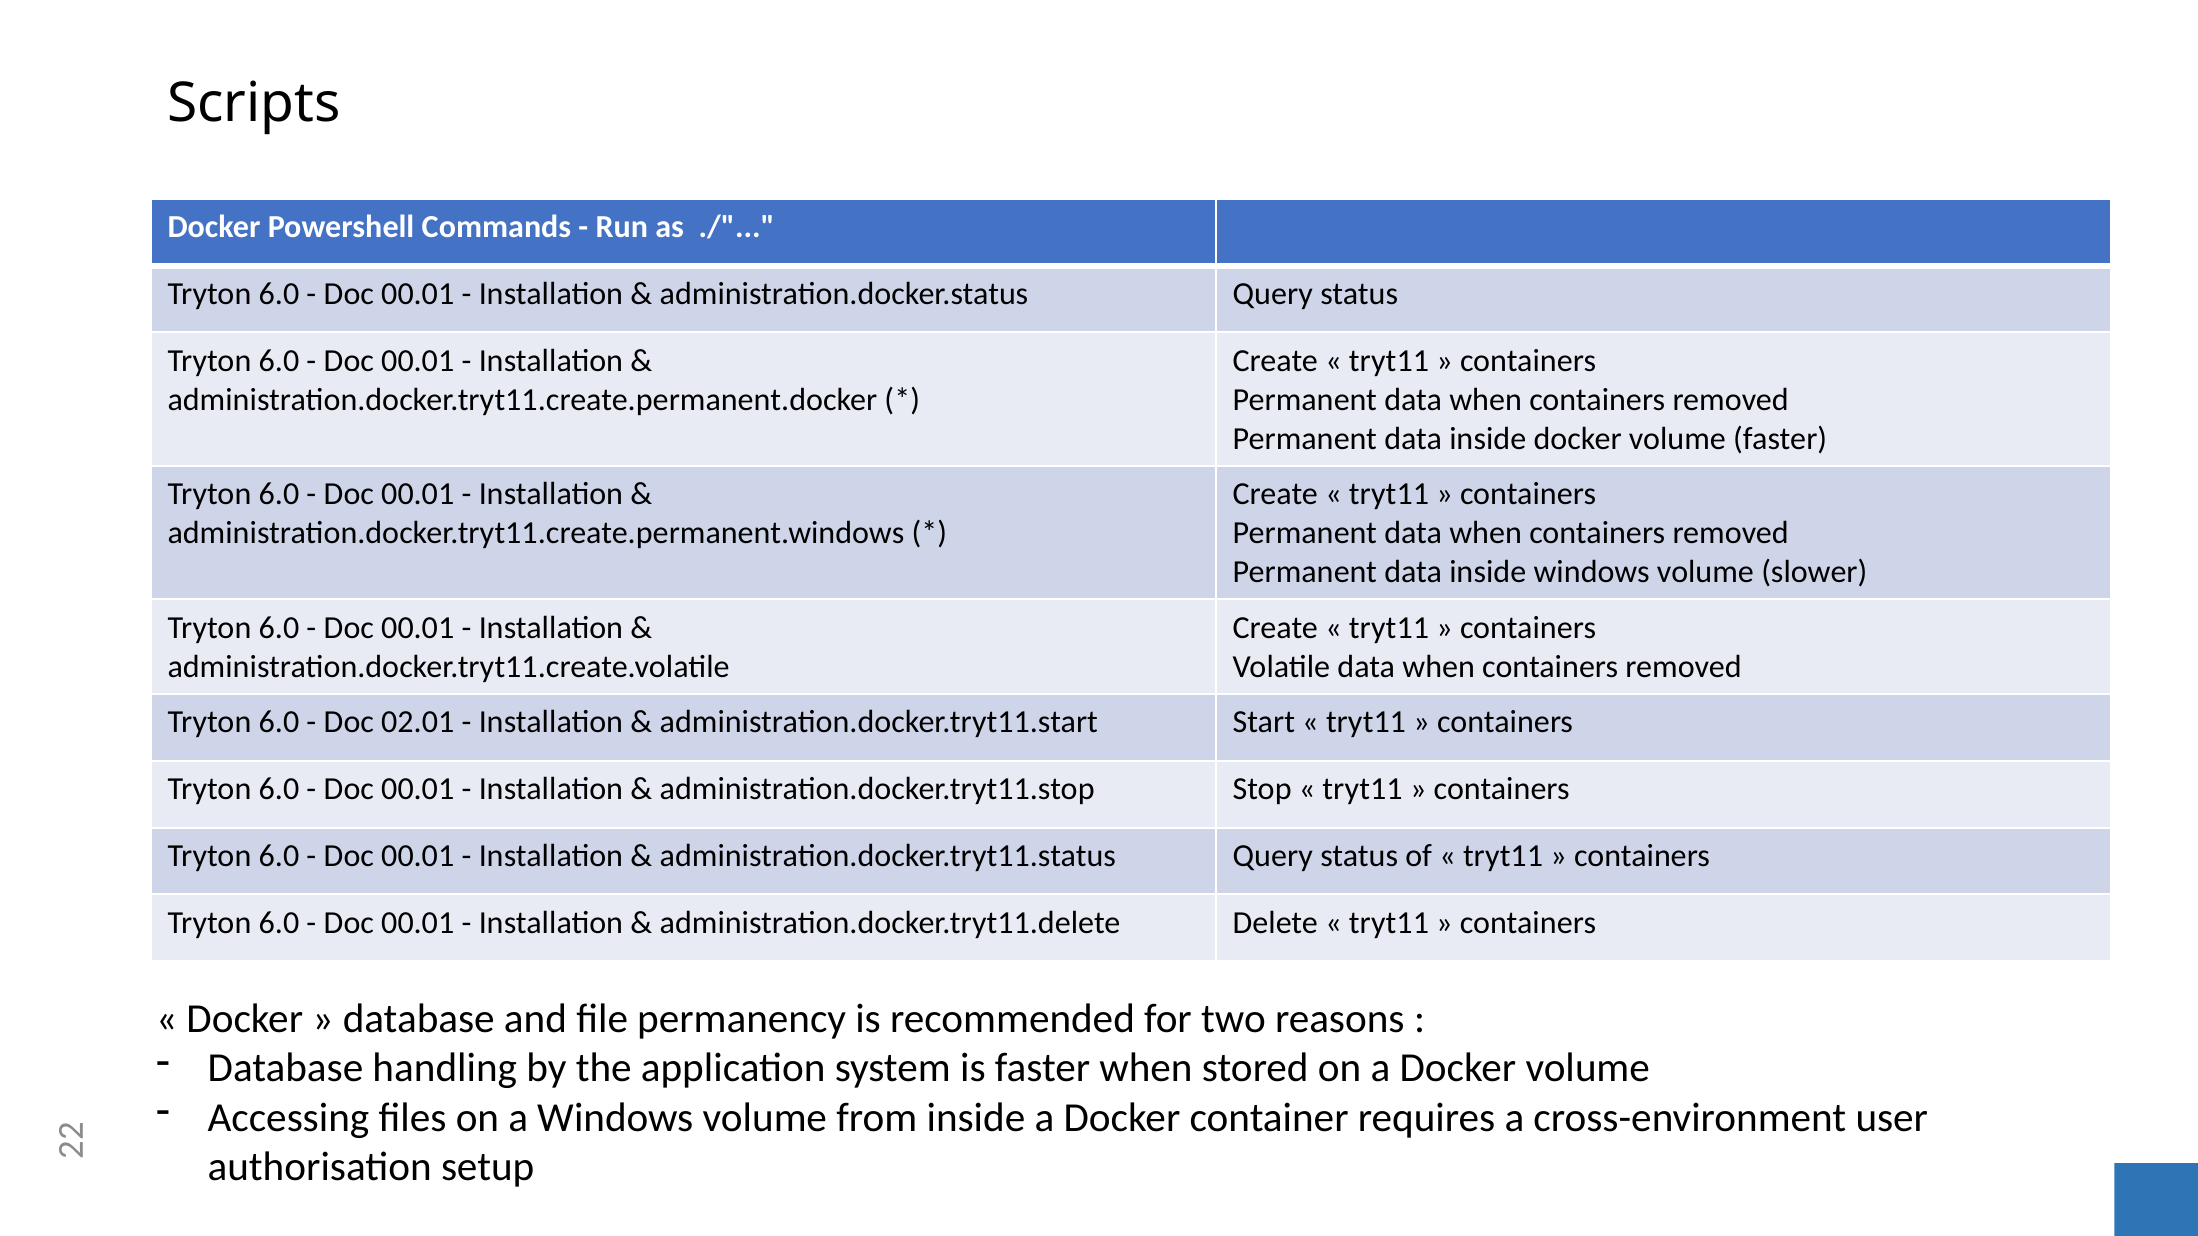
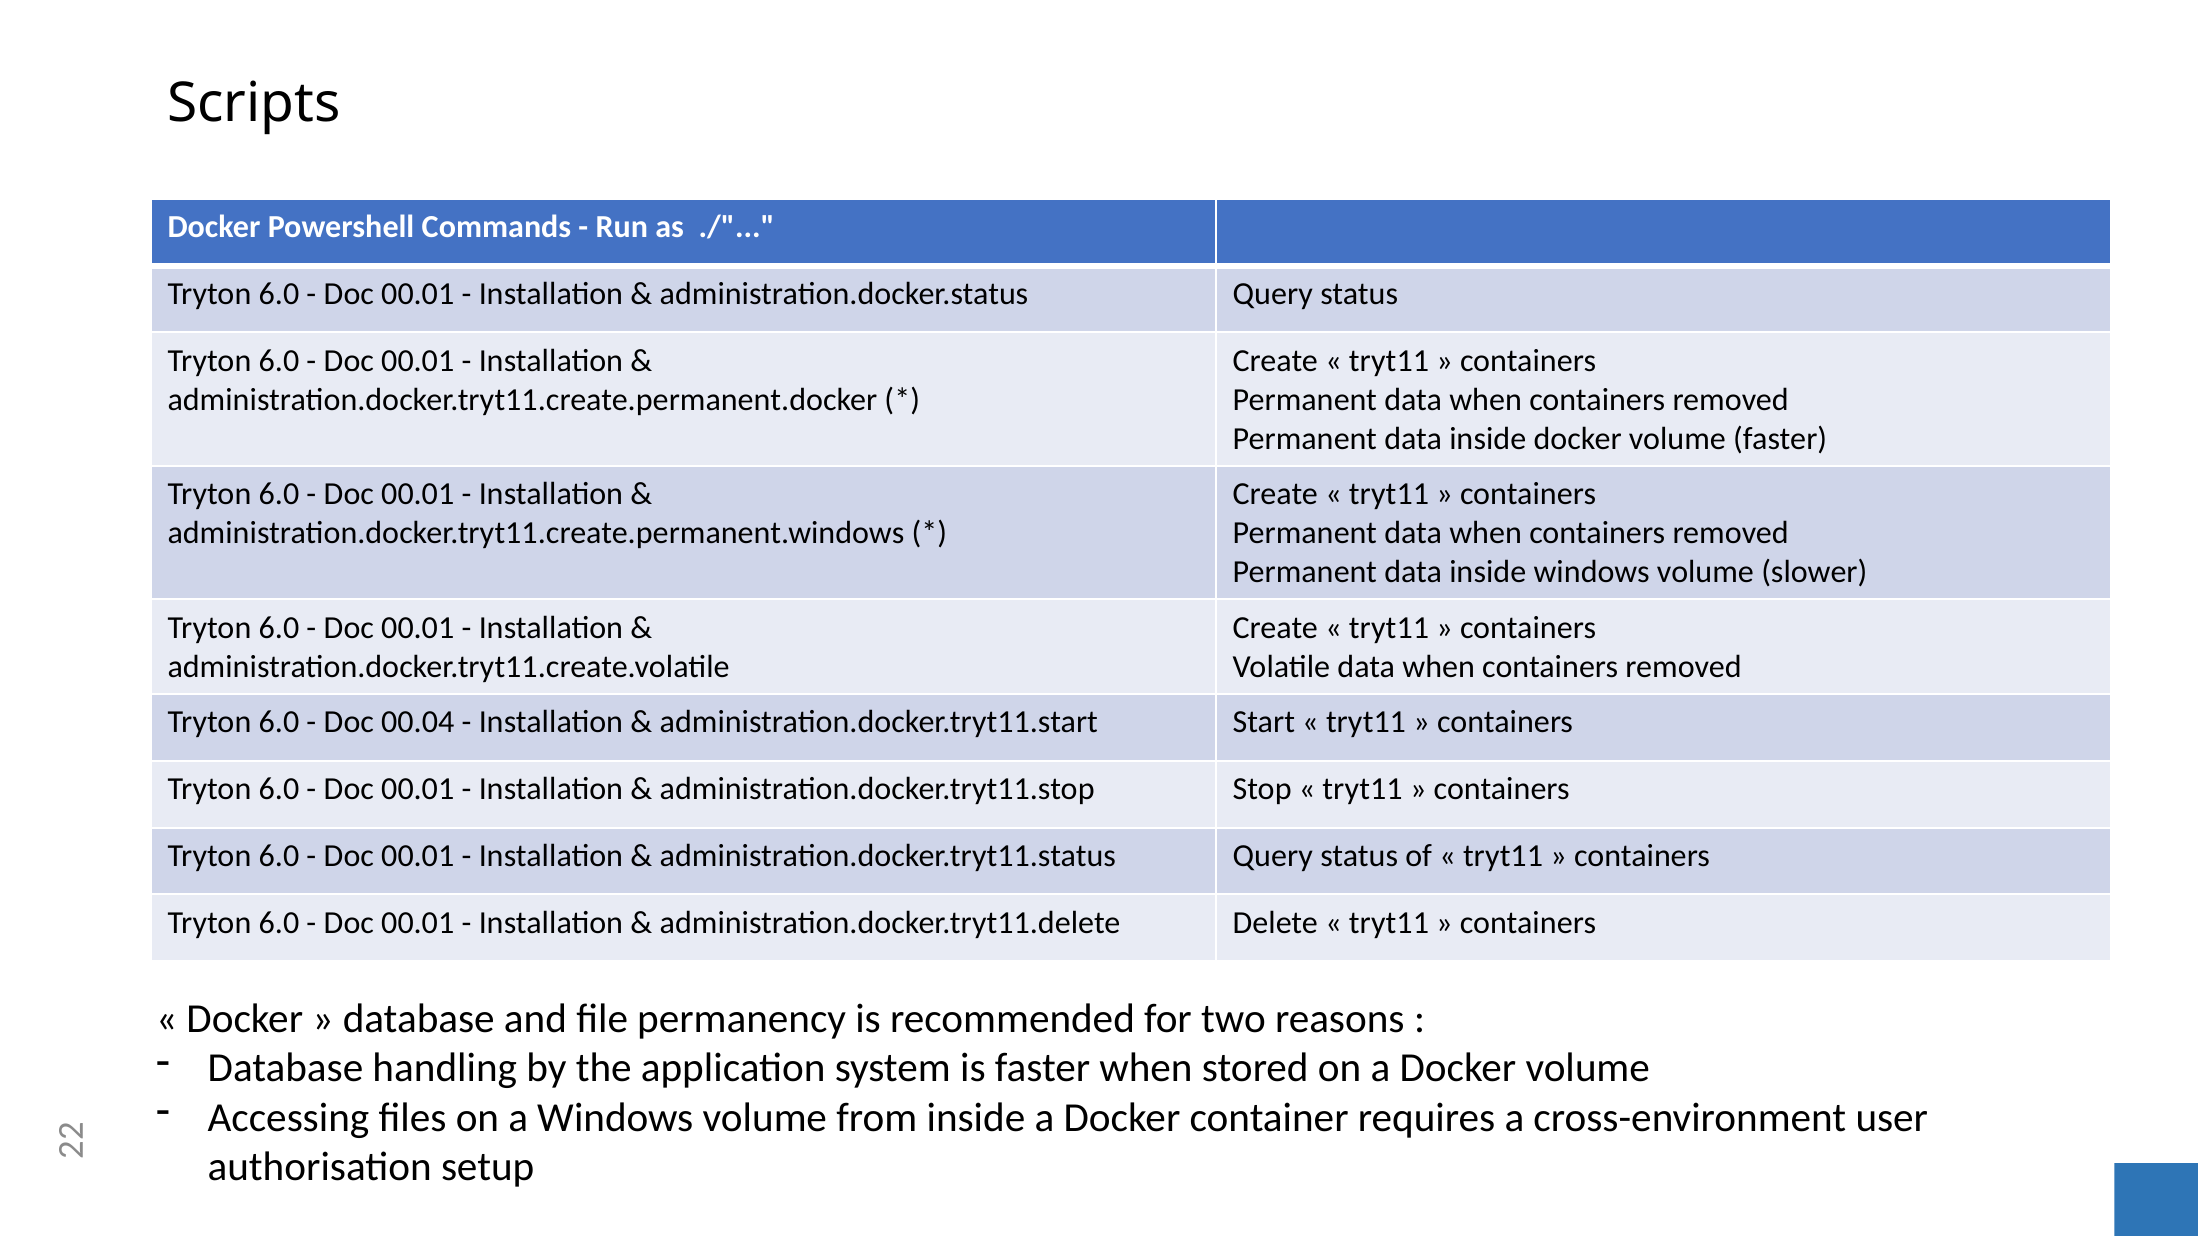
02.01: 02.01 -> 00.04 (418, 722)
